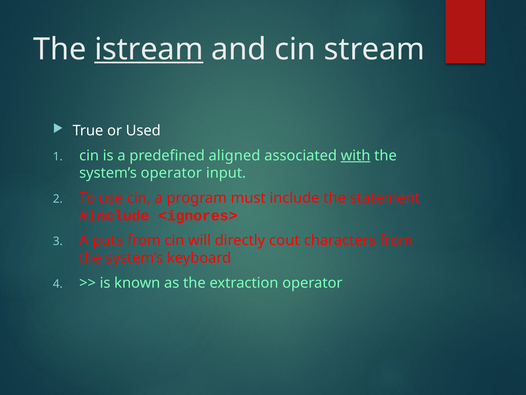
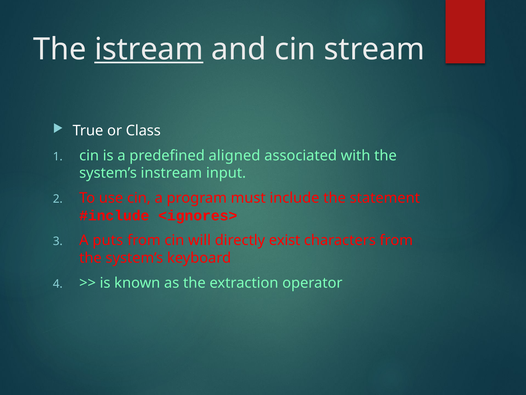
Used: Used -> Class (143, 131)
with underline: present -> none (356, 155)
system’s operator: operator -> instream (171, 173)
cout: cout -> exist (285, 240)
